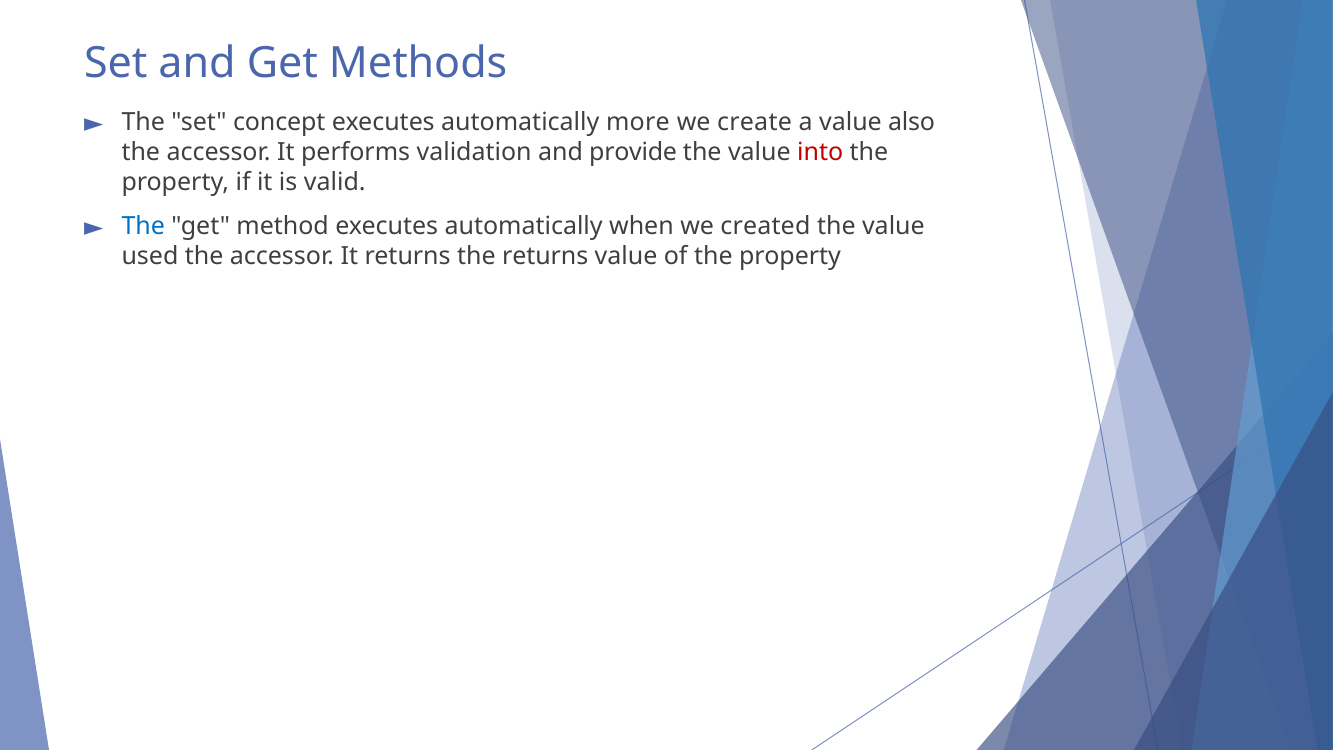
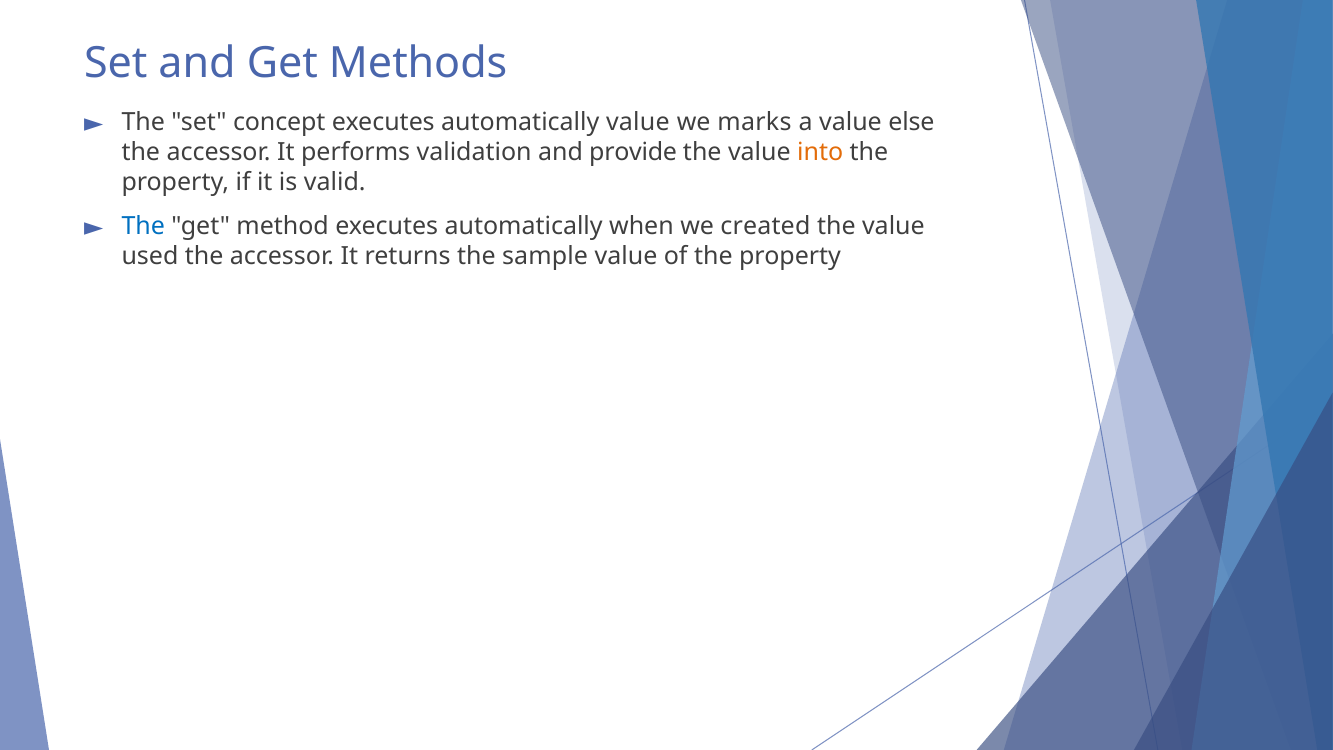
automatically more: more -> value (638, 122)
create: create -> marks (754, 122)
also: also -> else (911, 122)
into colour: red -> orange (820, 152)
the returns: returns -> sample (545, 256)
